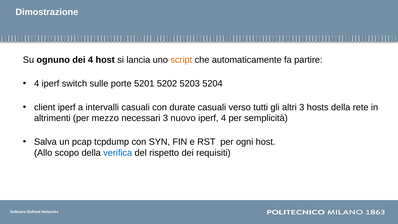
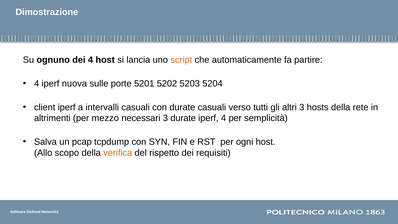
switch: switch -> nuova (74, 84)
3 nuovo: nuovo -> durate (183, 118)
verifica colour: blue -> orange (118, 153)
